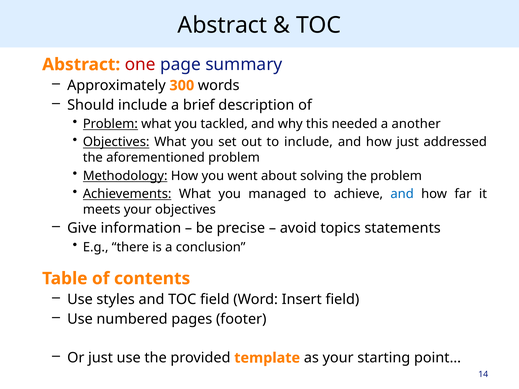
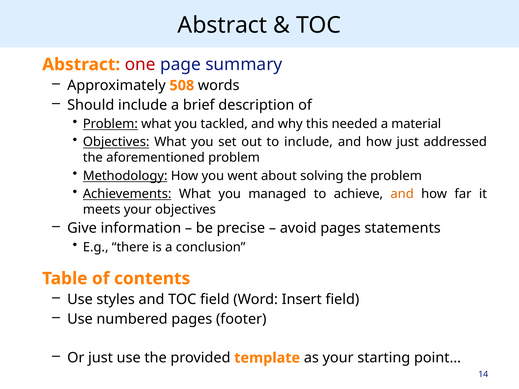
300: 300 -> 508 (182, 86)
another: another -> material (416, 124)
and colour: blue -> orange (402, 194)
avoid topics: topics -> pages (341, 228)
